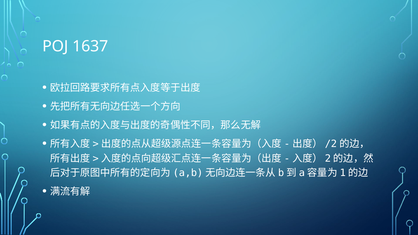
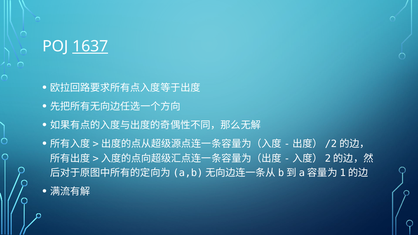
1637 underline: none -> present (90, 46)
